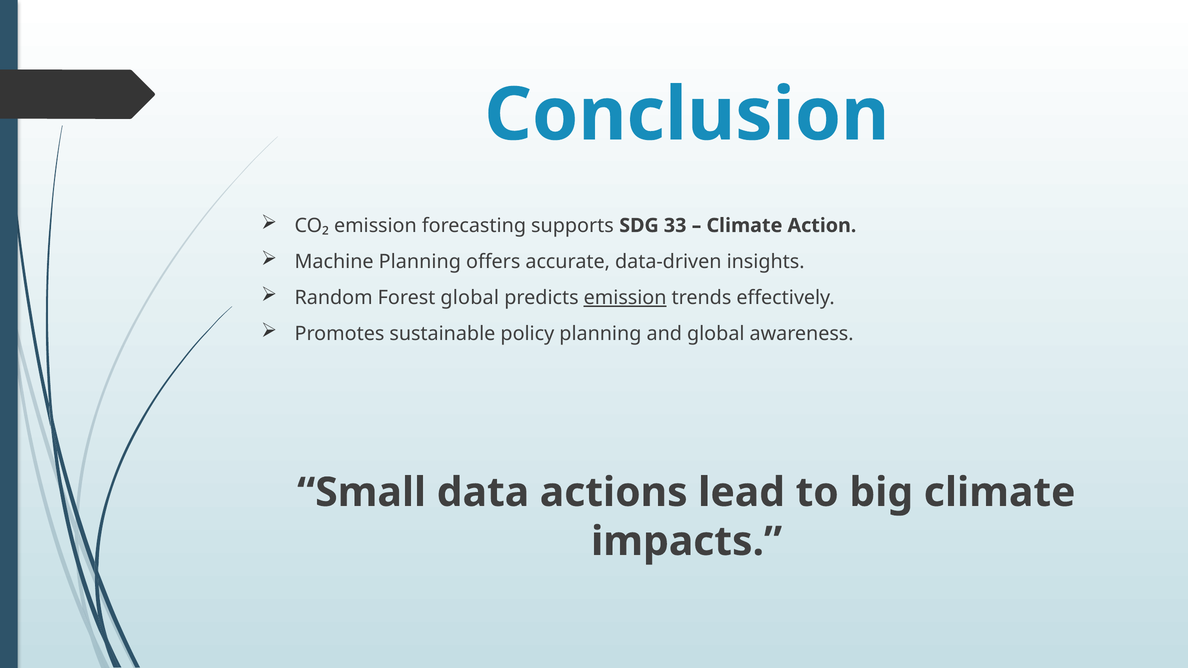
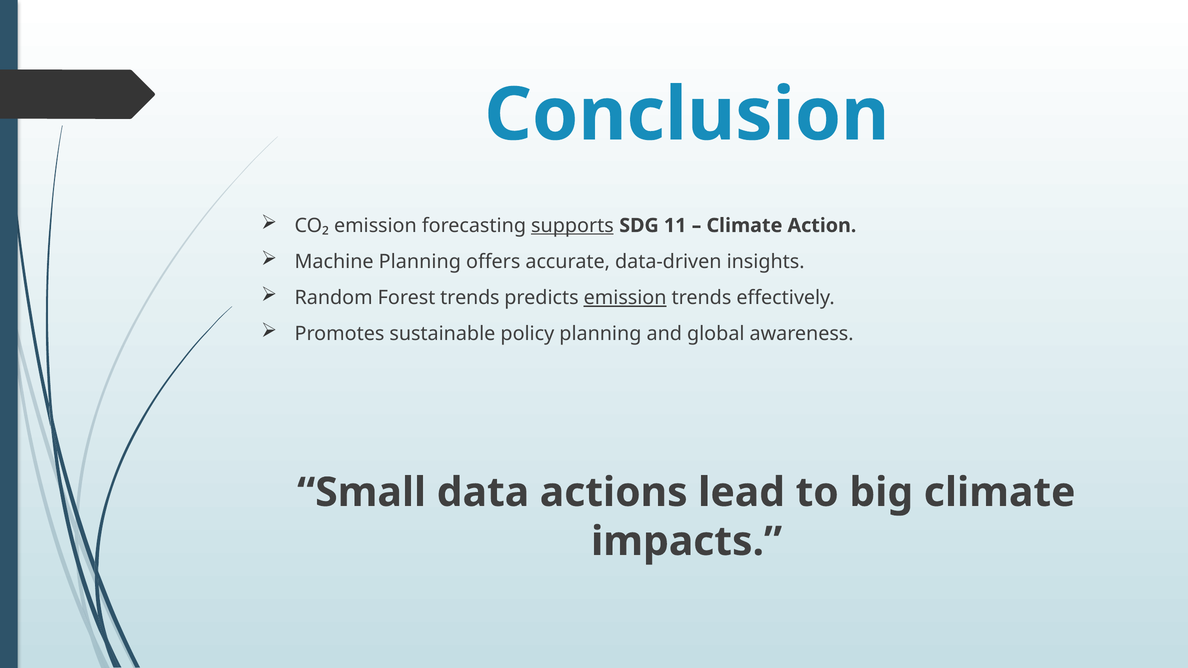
supports underline: none -> present (572, 226)
33: 33 -> 11 (675, 226)
Forest global: global -> trends (470, 298)
